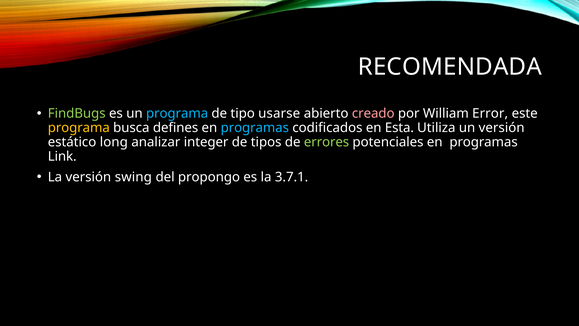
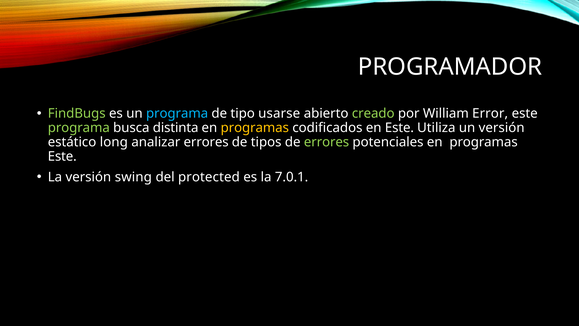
RECOMENDADA: RECOMENDADA -> PROGRAMADOR (450, 67)
creado colour: pink -> light green (373, 113)
programa colour: yellow -> light green (79, 128)
defines: defines -> distinta (176, 128)
programas colour: light blue -> yellow (255, 128)
en Esta: Esta -> Este (399, 128)
analizar integer: integer -> errores (206, 142)
Link: Link -> Este (62, 156)
propongo: propongo -> protected (209, 177)
3.7.1: 3.7.1 -> 7.0.1 (292, 177)
